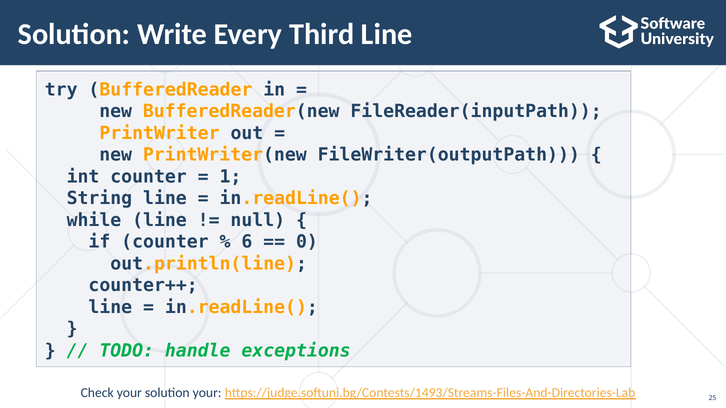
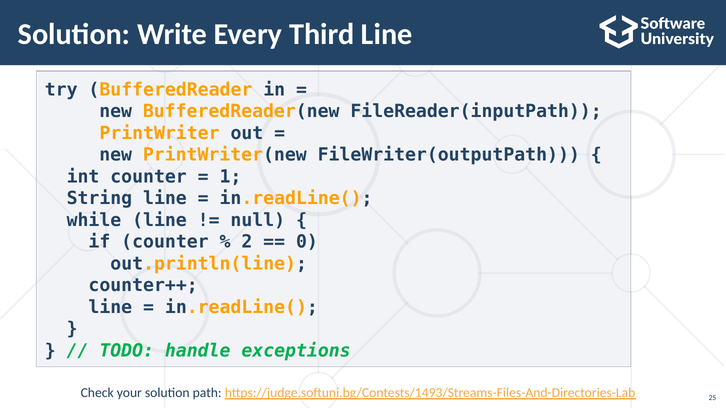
6: 6 -> 2 (247, 242)
solution your: your -> path (207, 393)
